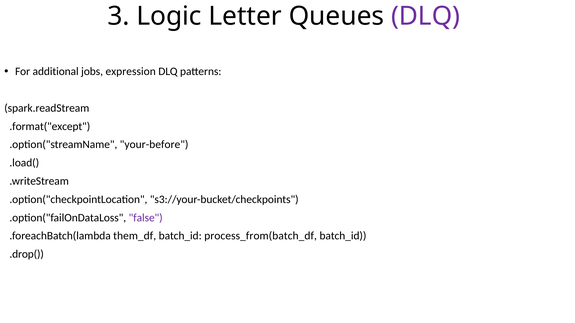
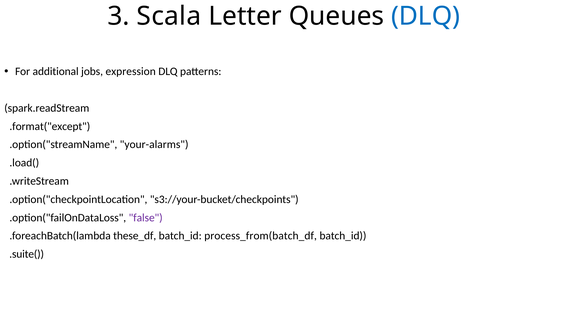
Logic: Logic -> Scala (169, 16)
DLQ colour: purple -> blue (426, 16)
your-before: your-before -> your-alarms (154, 145)
them_df: them_df -> these_df (135, 236)
.drop(: .drop( -> .suite( (27, 254)
